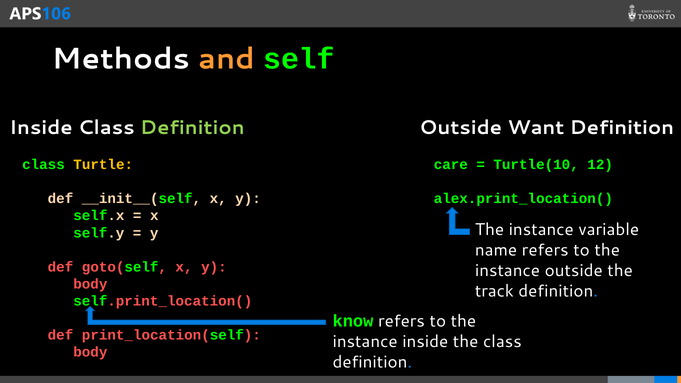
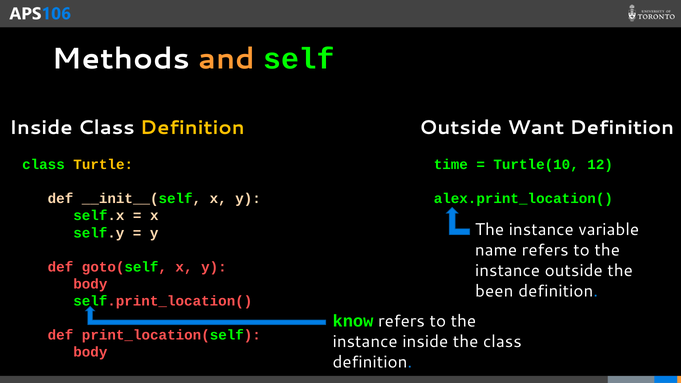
Definition colour: light green -> yellow (192, 128)
care: care -> time (451, 165)
track: track -> been (494, 291)
